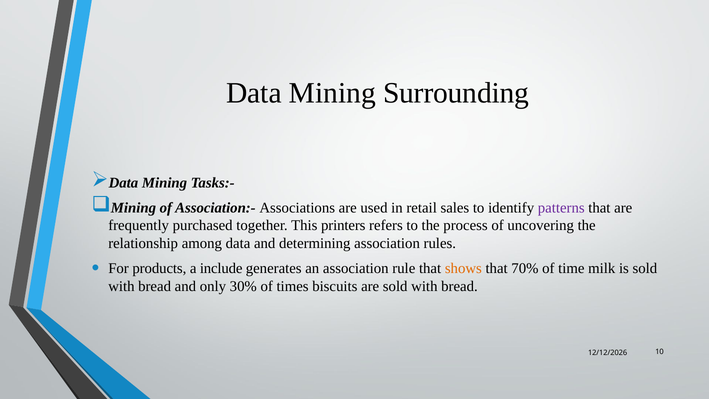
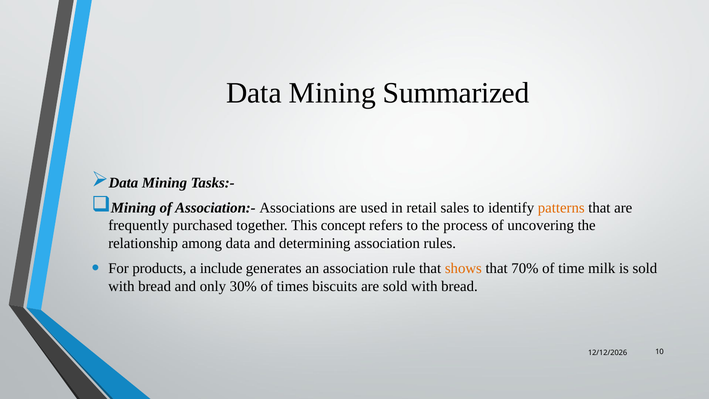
Surrounding: Surrounding -> Summarized (456, 93)
patterns colour: purple -> orange (561, 208)
printers: printers -> concept (343, 226)
